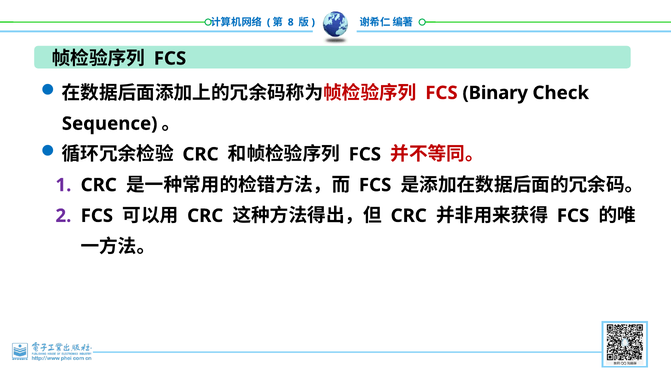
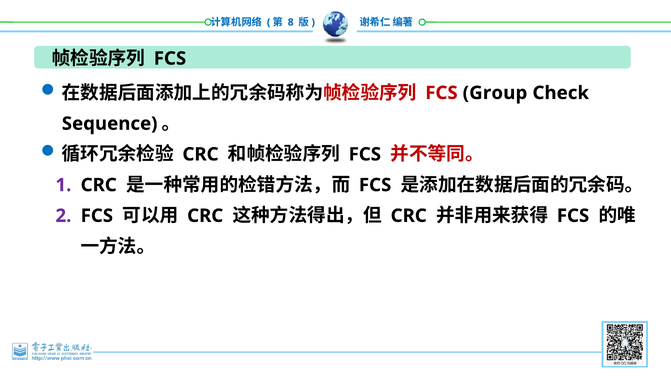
Binary: Binary -> Group (495, 93)
